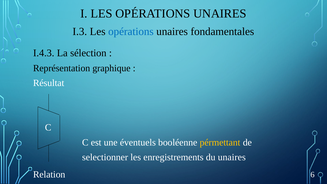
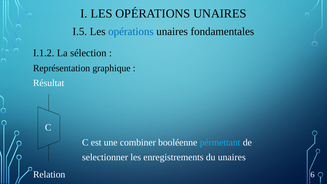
I.3: I.3 -> I.5 (80, 32)
I.4.3: I.4.3 -> I.1.2 (44, 53)
éventuels: éventuels -> combiner (138, 142)
pérmettant colour: yellow -> light blue (220, 142)
